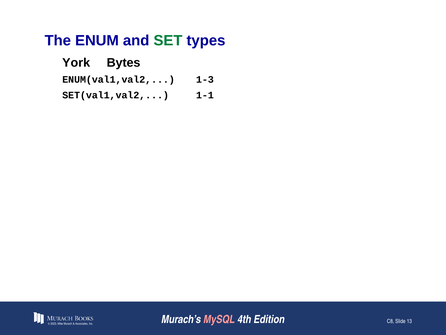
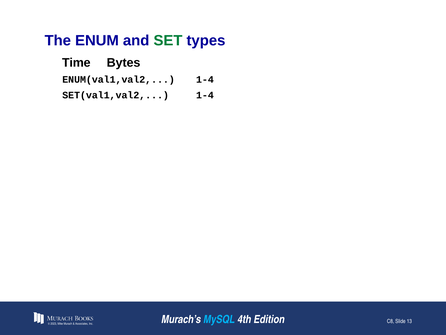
York: York -> Time (76, 63)
ENUM(val1,val2 1-3: 1-3 -> 1-4 (205, 79)
SET(val1,val2 1-1: 1-1 -> 1-4 (205, 95)
MySQL colour: pink -> light blue (219, 319)
